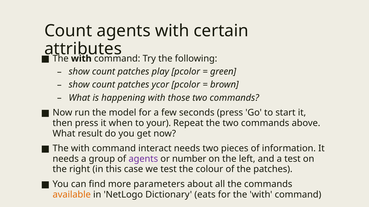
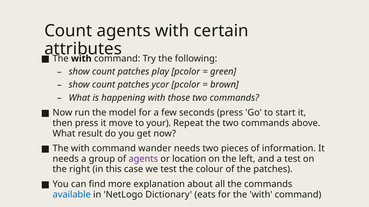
when: when -> move (121, 123)
interact: interact -> wander (155, 149)
number: number -> location (189, 159)
parameters: parameters -> explanation (159, 185)
available colour: orange -> blue (72, 195)
